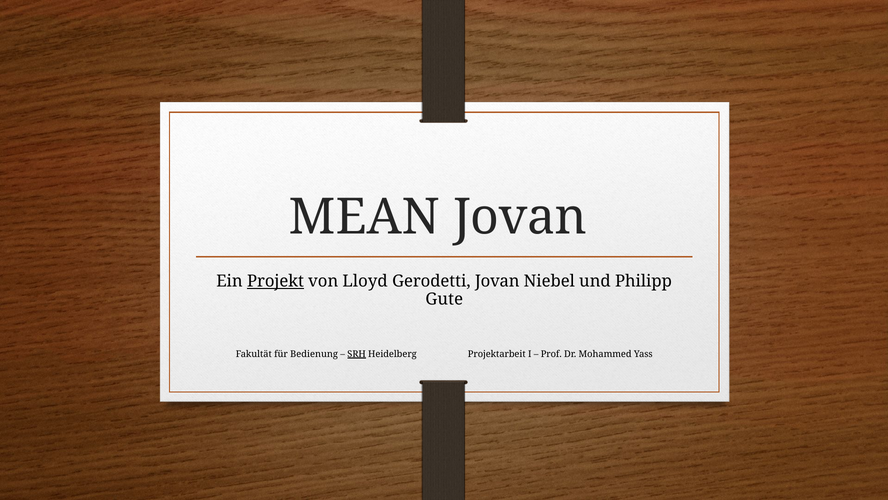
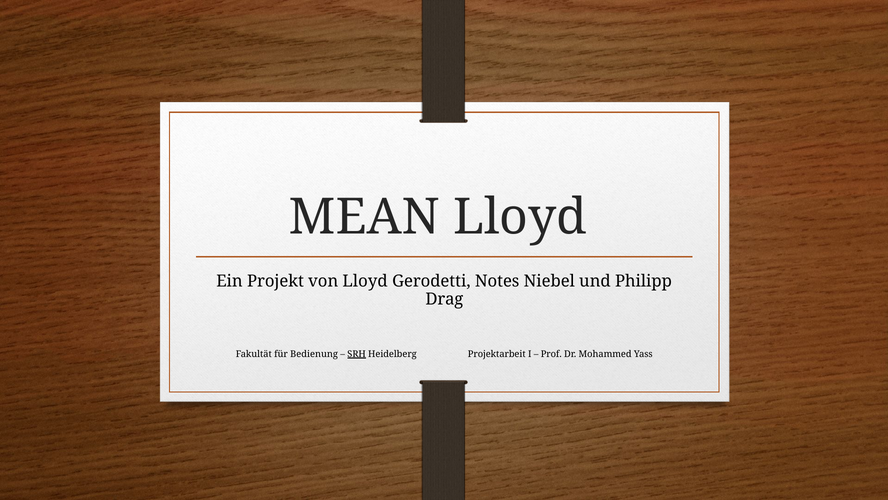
MEAN Jovan: Jovan -> Lloyd (520, 217)
Projekt underline: present -> none (275, 281)
Gerodetti Jovan: Jovan -> Notes (497, 281)
Gute: Gute -> Drag (444, 299)
